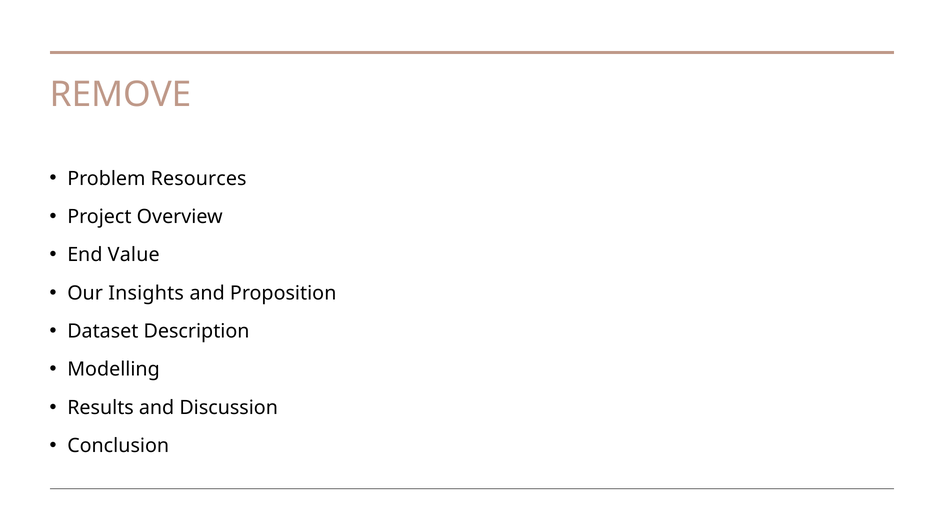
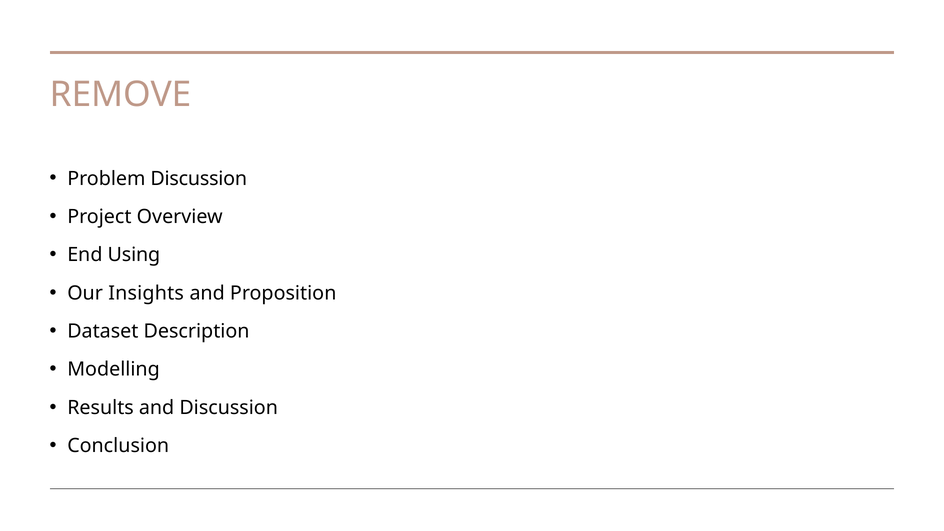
Problem Resources: Resources -> Discussion (199, 179)
Value: Value -> Using (134, 255)
